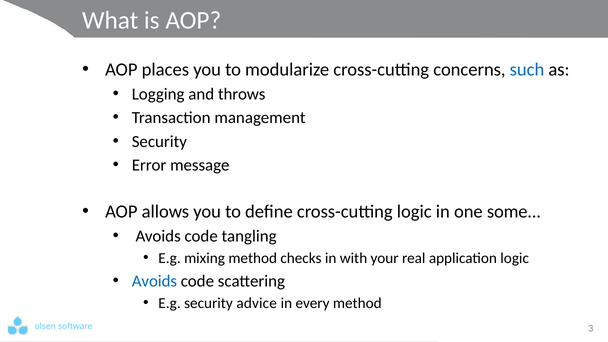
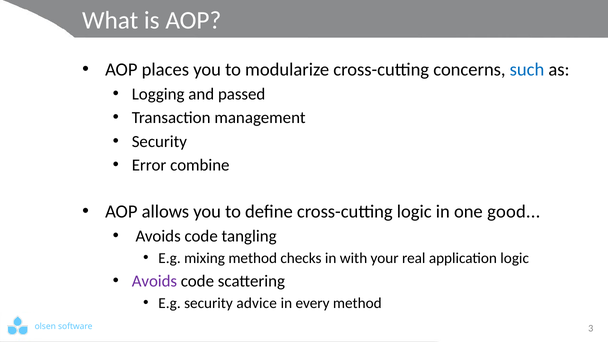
throws: throws -> passed (242, 94)
message: message -> combine (200, 165)
some: some -> good (514, 212)
Avoids colour: blue -> purple (154, 281)
